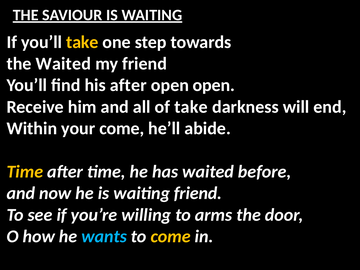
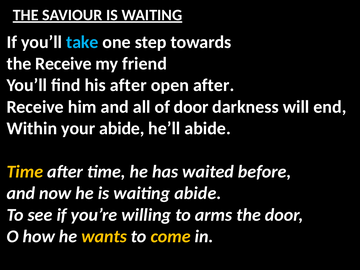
take colour: yellow -> light blue (82, 42)
the Waited: Waited -> Receive (63, 64)
open open: open -> after (214, 85)
of take: take -> door (191, 107)
your come: come -> abide (122, 128)
waiting friend: friend -> abide (198, 193)
wants colour: light blue -> yellow (104, 236)
